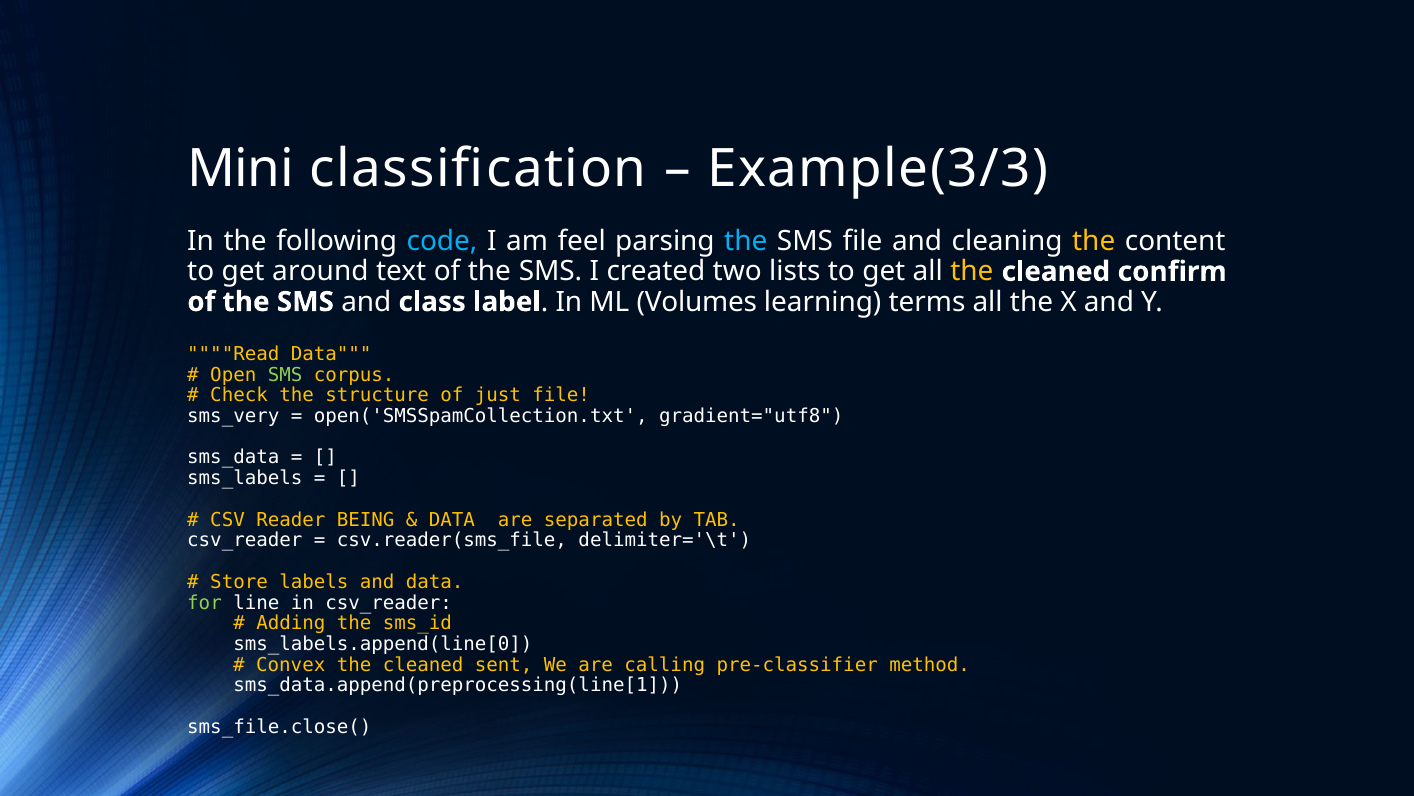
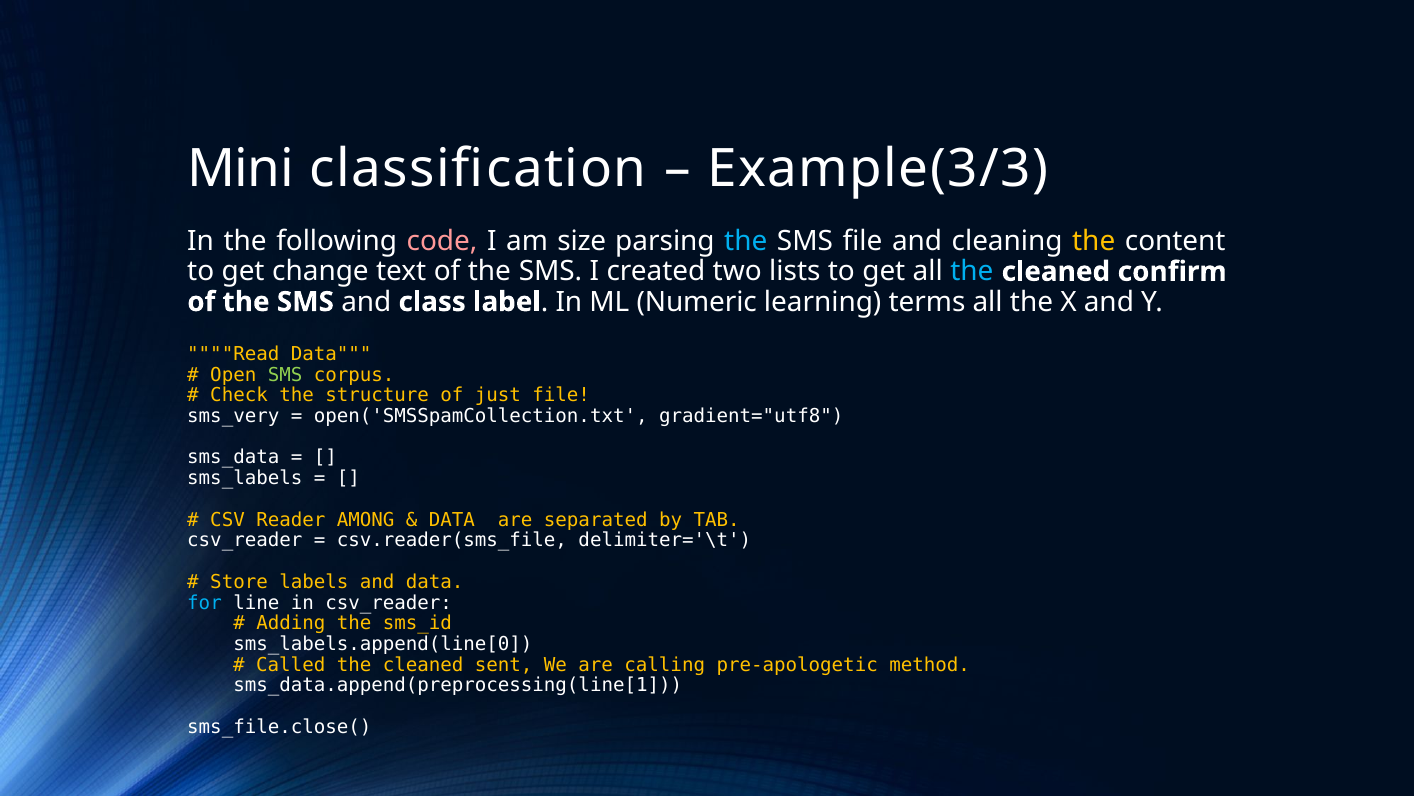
code colour: light blue -> pink (442, 241)
feel: feel -> size (582, 241)
around: around -> change (320, 271)
the colour: yellow -> light blue (972, 271)
Volumes: Volumes -> Numeric (697, 302)
BEING: BEING -> AMONG (366, 520)
for colour: light green -> light blue (205, 602)
Convex: Convex -> Called (291, 665)
pre-classifier: pre-classifier -> pre-apologetic (797, 665)
